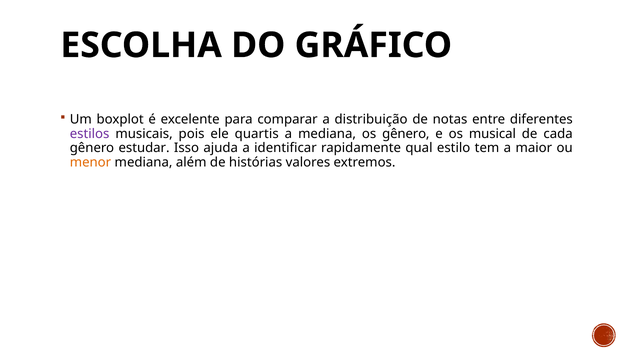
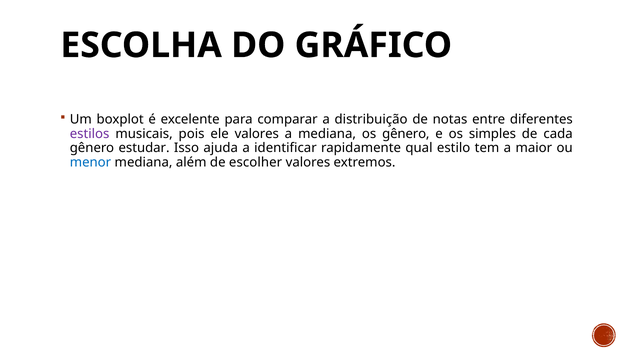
ele quartis: quartis -> valores (257, 134)
musical: musical -> simples (492, 134)
menor colour: orange -> blue (90, 162)
histórias: histórias -> escolher (256, 162)
